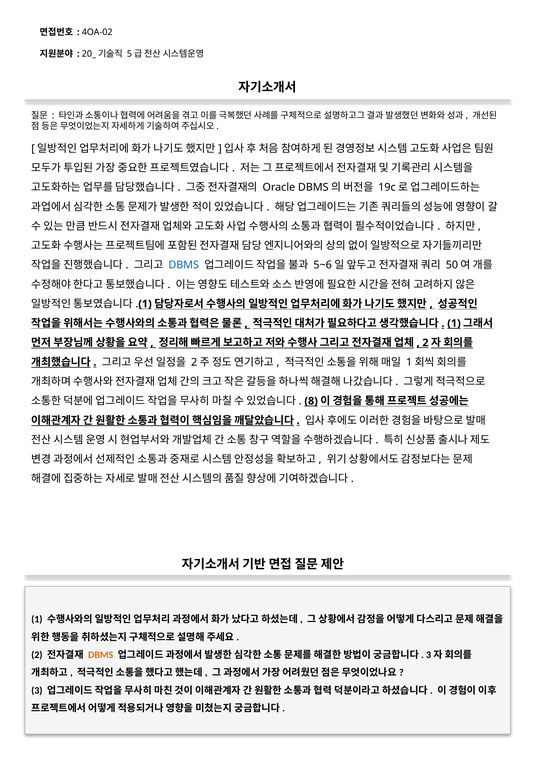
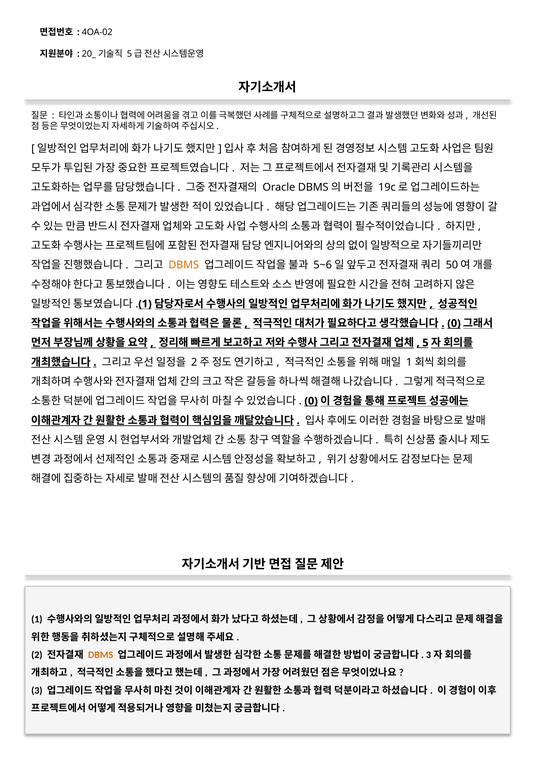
DBMS colour: blue -> orange (184, 265)
1: 1 -> 0 (454, 323)
2: 2 -> 5 (425, 343)
8: 8 -> 0 (311, 401)
